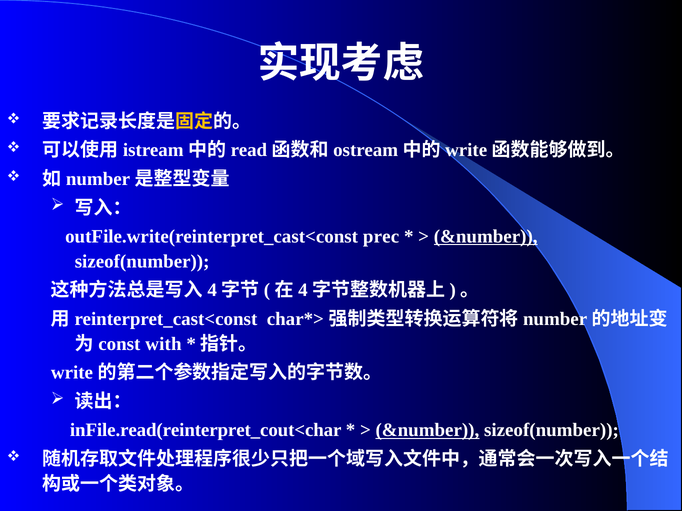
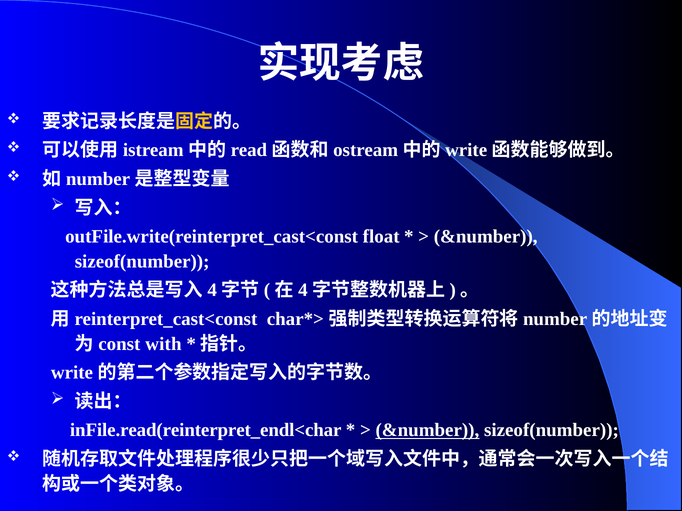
prec: prec -> float (381, 237)
&number underline: present -> none (486, 237)
inFile.read(reinterpret_cout<char: inFile.read(reinterpret_cout<char -> inFile.read(reinterpret_endl<char (206, 431)
